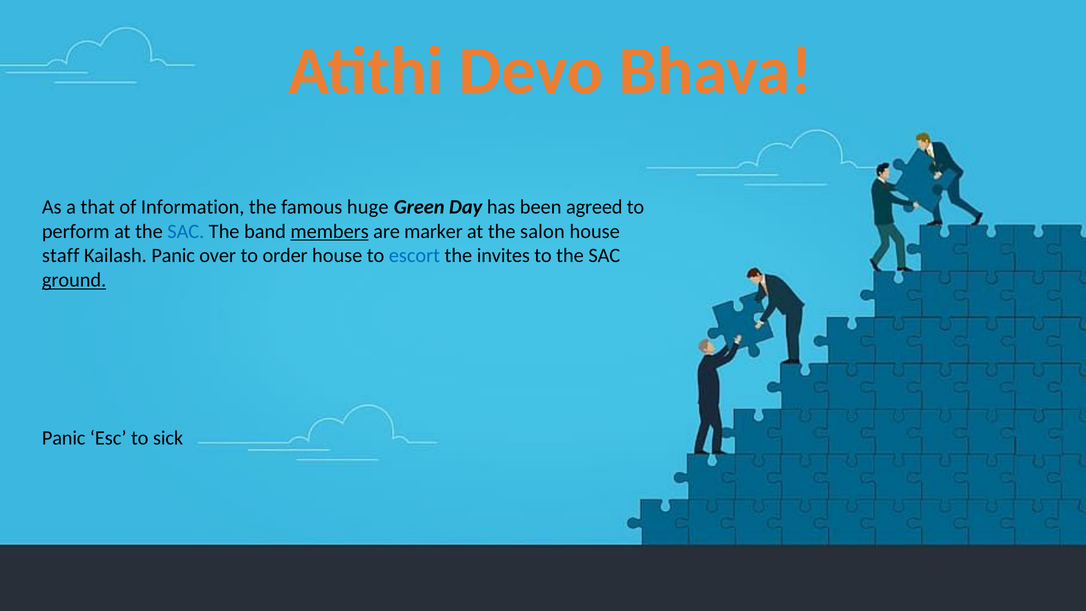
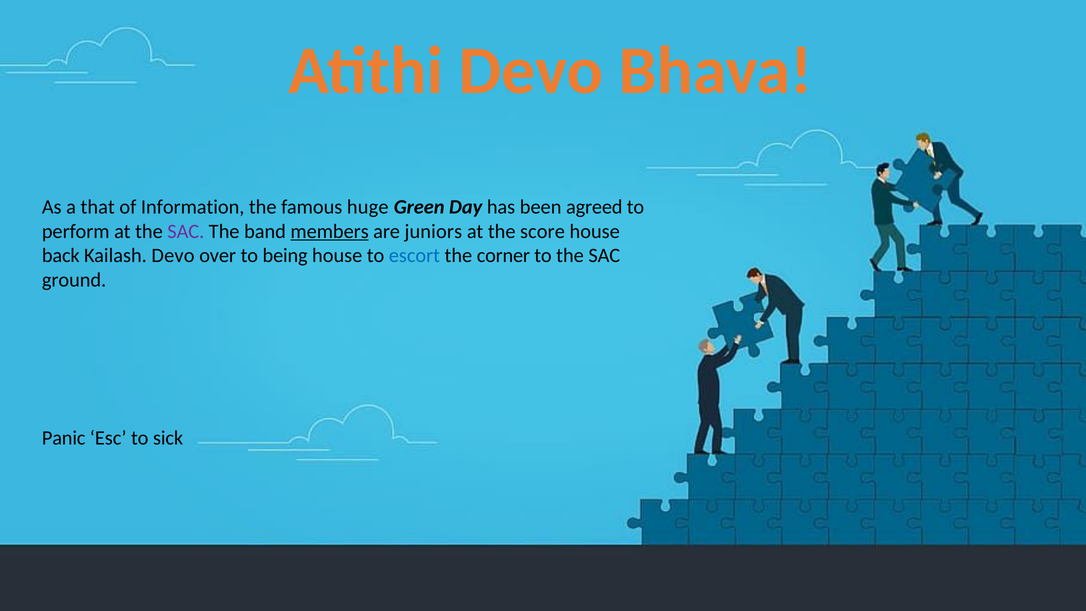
SAC colour: blue -> purple (186, 231)
marker: marker -> juniors (433, 231)
salon: salon -> score (542, 231)
staff: staff -> back (61, 256)
Kailash Panic: Panic -> Devo (173, 256)
order: order -> being (285, 256)
invites: invites -> corner (503, 256)
ground underline: present -> none (74, 280)
